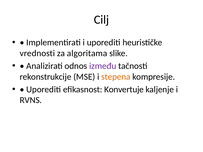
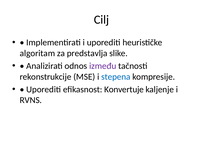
vrednosti: vrednosti -> algoritam (37, 53)
algoritama: algoritama -> predstavlja (87, 53)
stepena colour: orange -> blue (116, 77)
